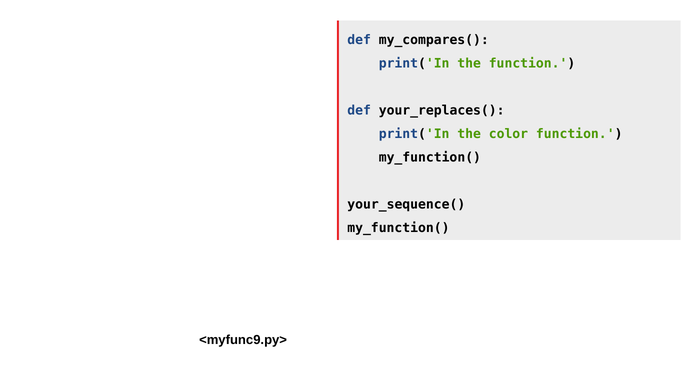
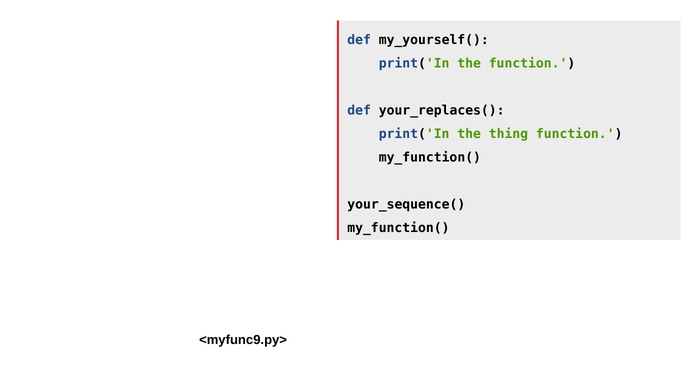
my_compares(: my_compares( -> my_yourself( (434, 40)
color: color -> thing (508, 134)
